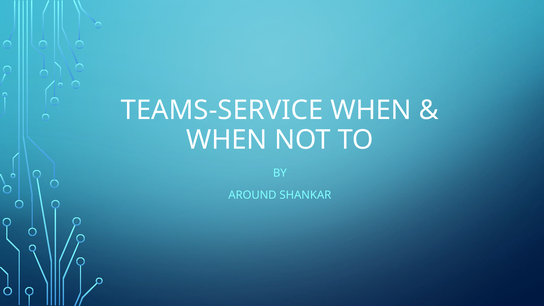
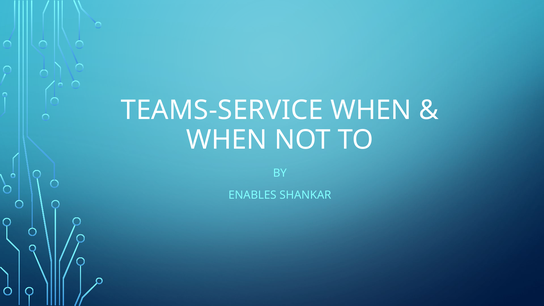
AROUND: AROUND -> ENABLES (252, 195)
